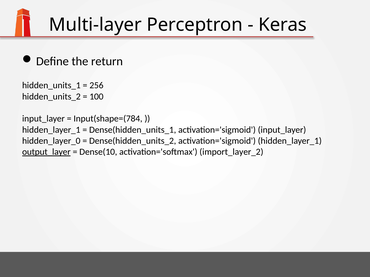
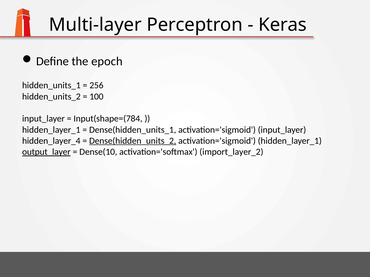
return: return -> epoch (107, 61)
hidden_layer_0: hidden_layer_0 -> hidden_layer_4 (51, 141)
Dense(hidden_units_2 underline: none -> present (133, 141)
